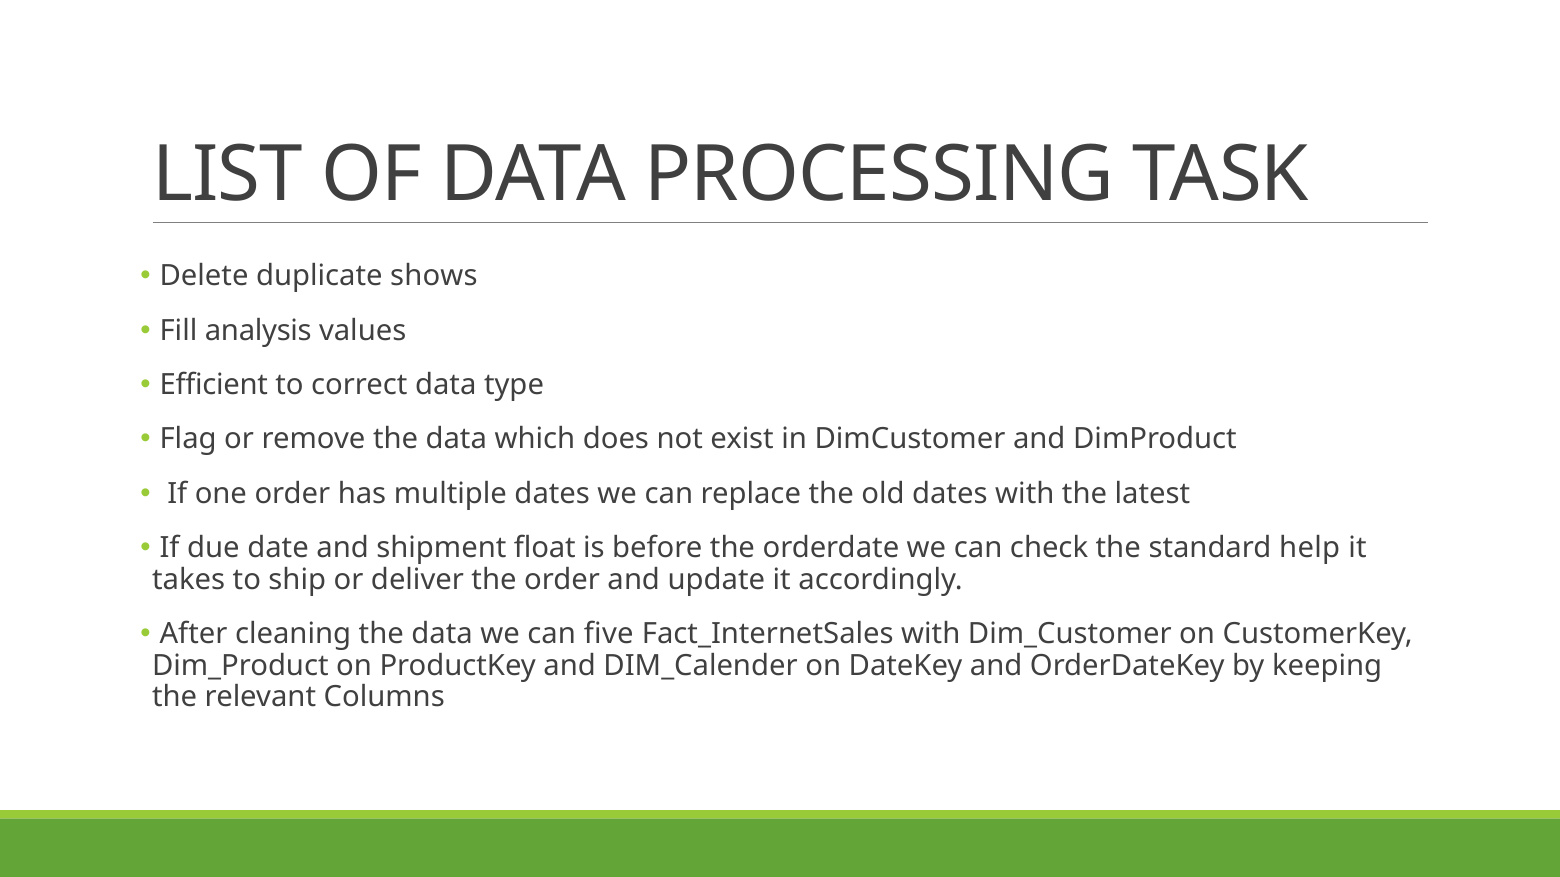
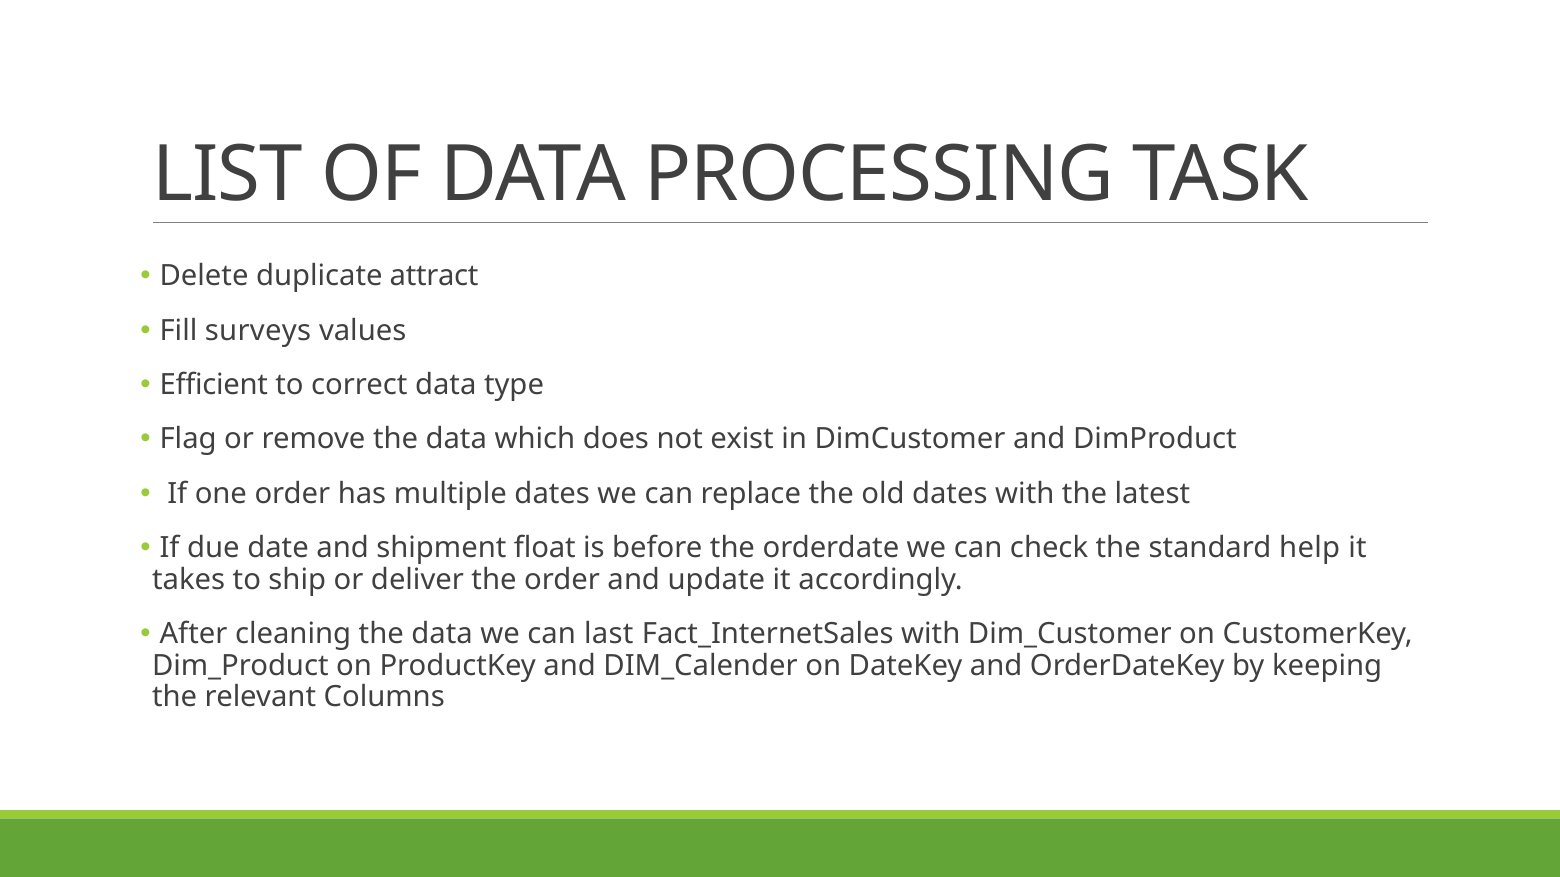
shows: shows -> attract (434, 276)
analysis: analysis -> surveys (258, 331)
five: five -> last (609, 634)
